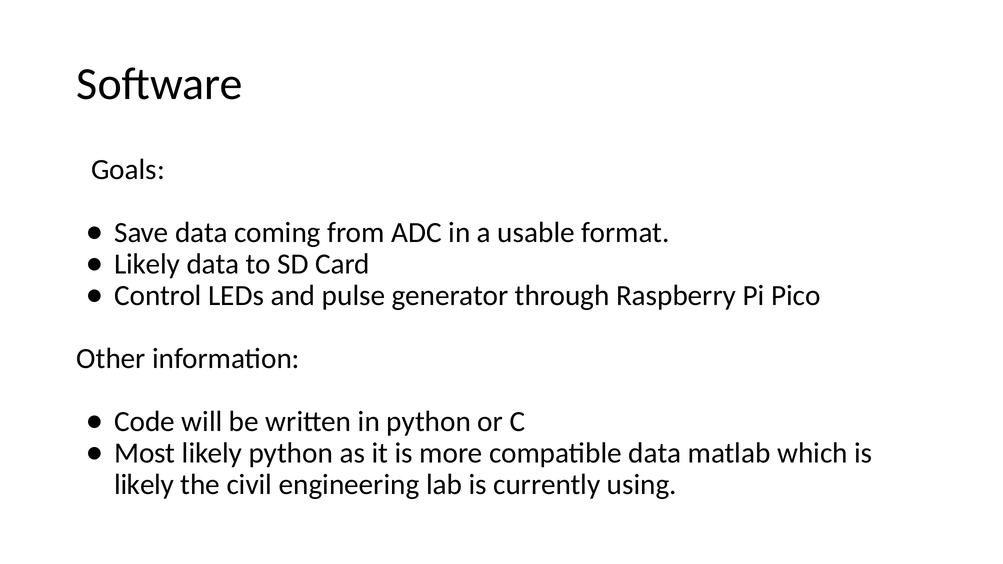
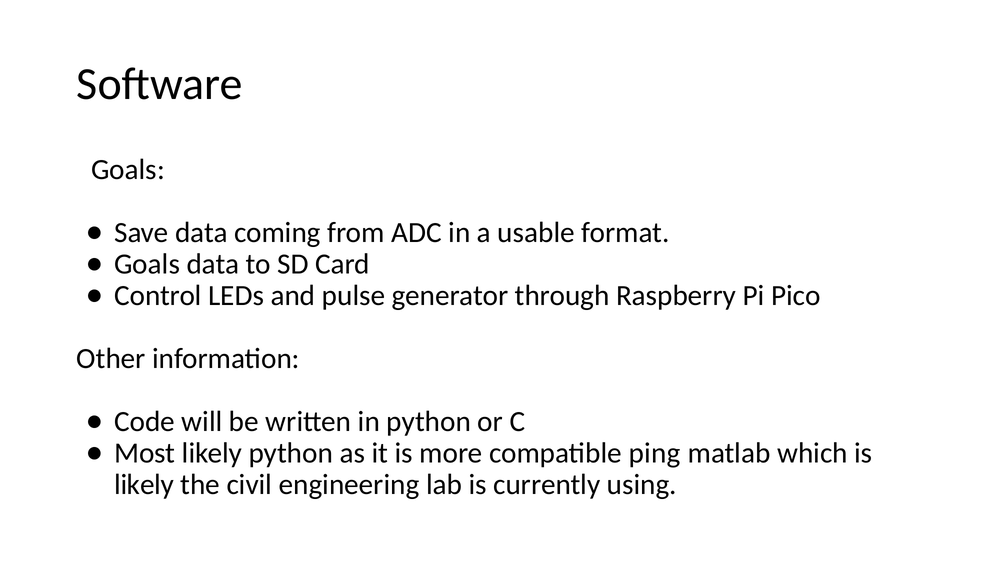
Likely: Likely -> Goals (147, 264)
compatible data: data -> ping (655, 453)
